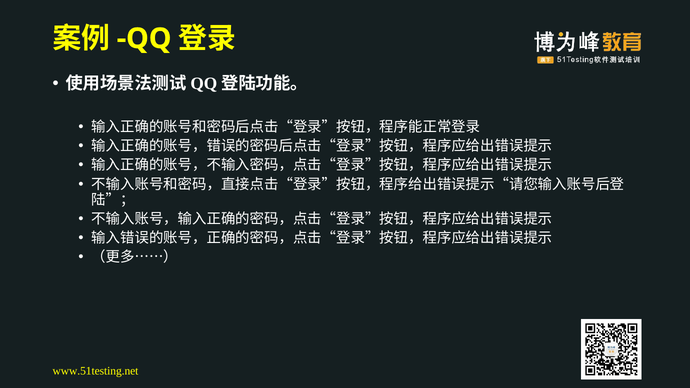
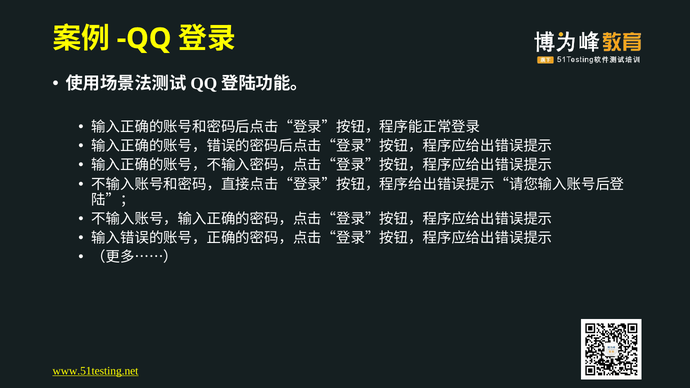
www.51testing.net underline: none -> present (96, 371)
